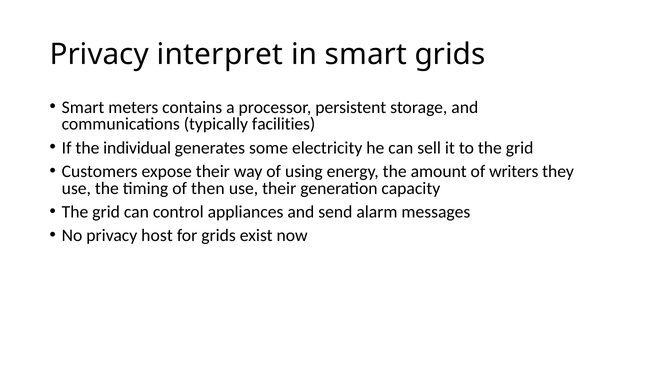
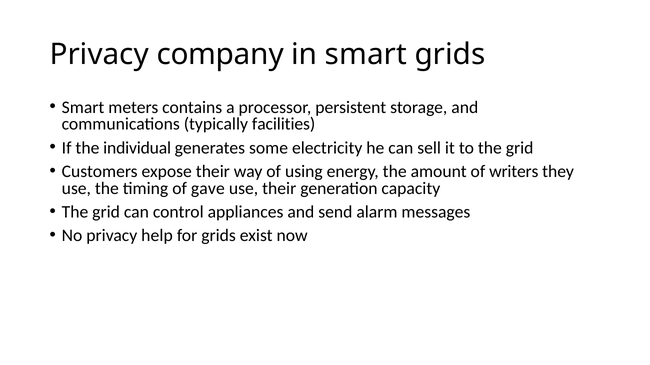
interpret: interpret -> company (220, 55)
then: then -> gave (208, 189)
host: host -> help (157, 236)
